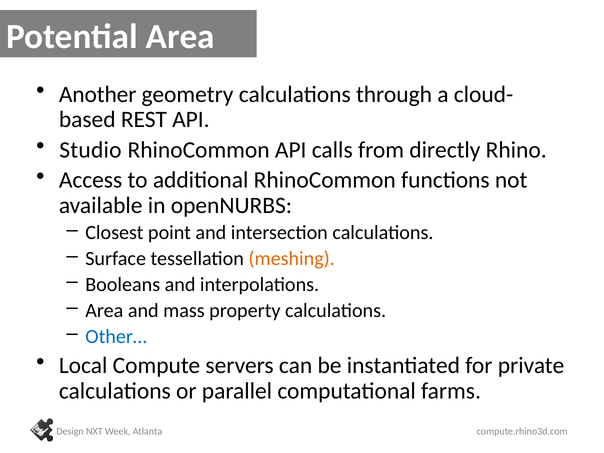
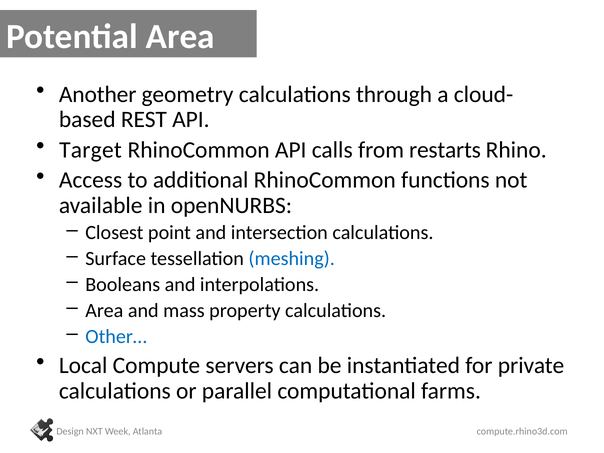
Studio: Studio -> Target (90, 150)
directly: directly -> restarts (445, 150)
meshing colour: orange -> blue (292, 259)
